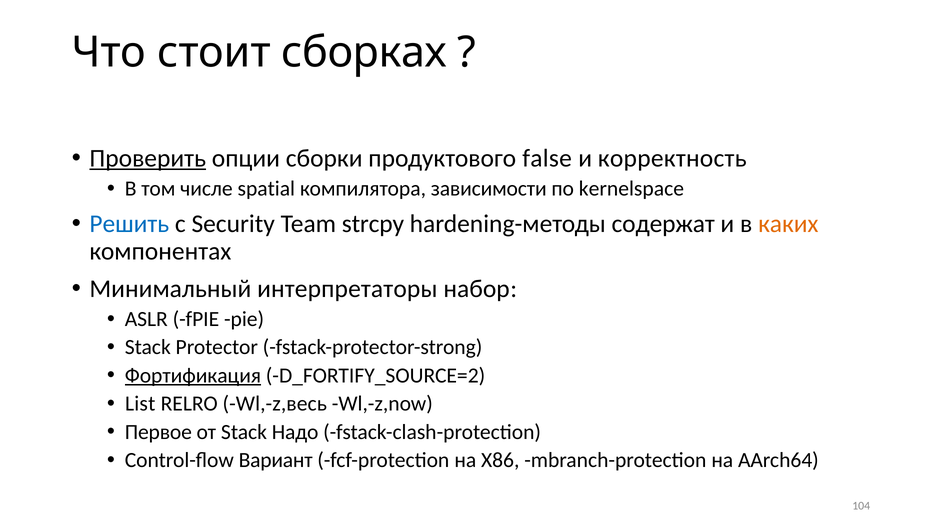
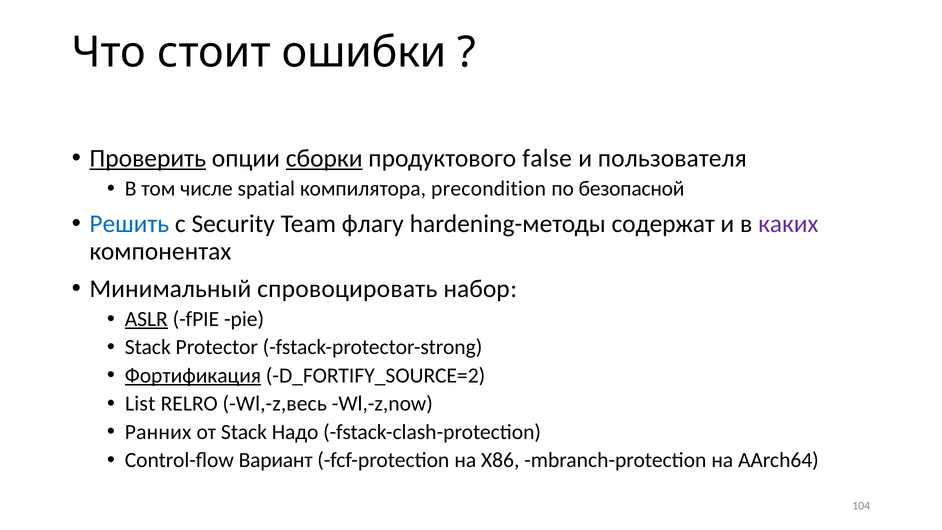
сборках: сборках -> ошибки (364, 52)
сборки underline: none -> present (324, 158)
корректность: корректность -> пользователя (672, 158)
зависимости: зависимости -> precondition (489, 189)
kernelspace: kernelspace -> безопасной (632, 189)
strcpy: strcpy -> флагу (373, 224)
каких colour: orange -> purple (788, 224)
интерпретаторы: интерпретаторы -> спровоцировать (347, 289)
ASLR underline: none -> present (146, 319)
Первое: Первое -> Ранних (158, 432)
